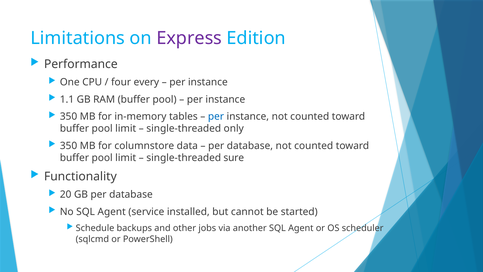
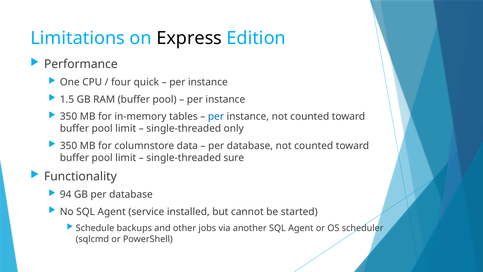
Express colour: purple -> black (189, 38)
every: every -> quick (146, 82)
1.1: 1.1 -> 1.5 (67, 99)
20: 20 -> 94 (66, 194)
